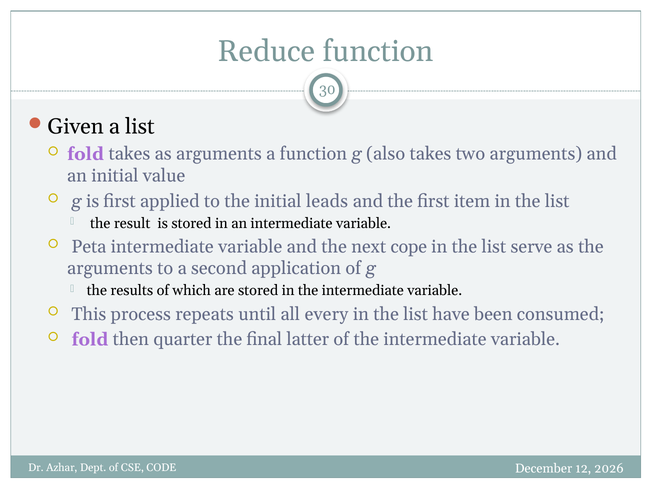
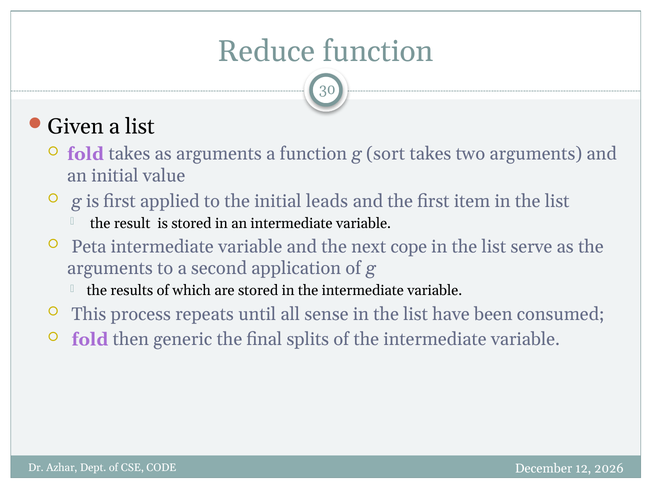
also: also -> sort (386, 154)
every: every -> sense (326, 314)
quarter: quarter -> generic (183, 339)
latter: latter -> splits (308, 339)
